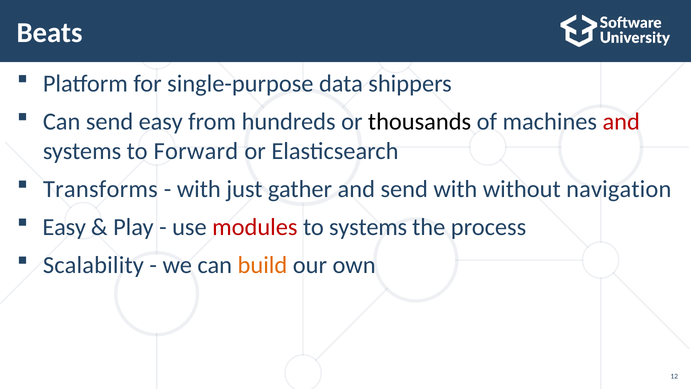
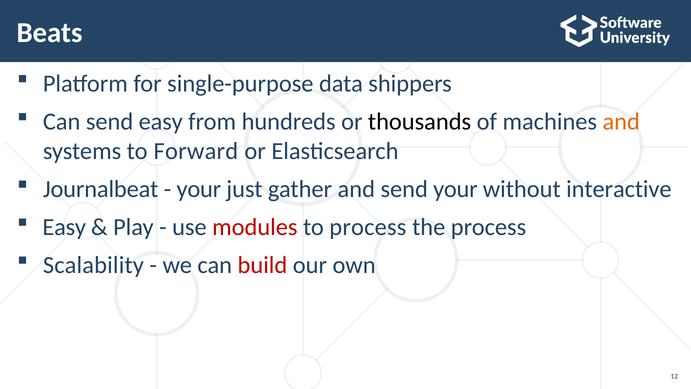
and colour: red -> orange (621, 122)
Transforms: Transforms -> Journalbeat (101, 189)
with: with -> your (199, 189)
send with: with -> your (455, 189)
navigation: navigation -> interactive (619, 189)
to systems: systems -> process (368, 227)
build colour: orange -> red (262, 265)
